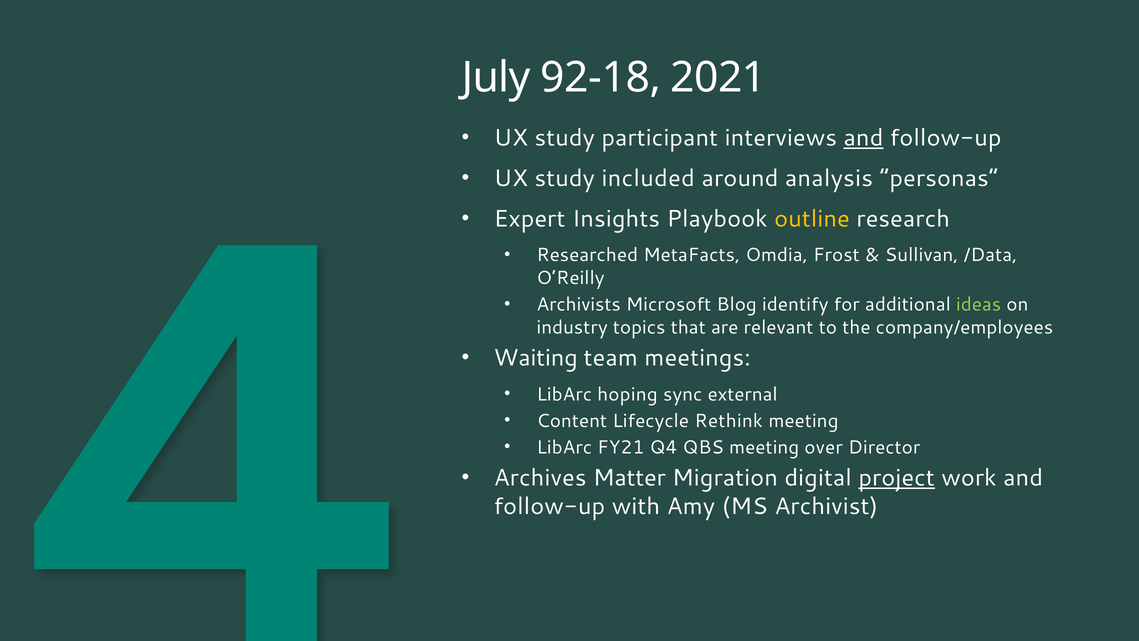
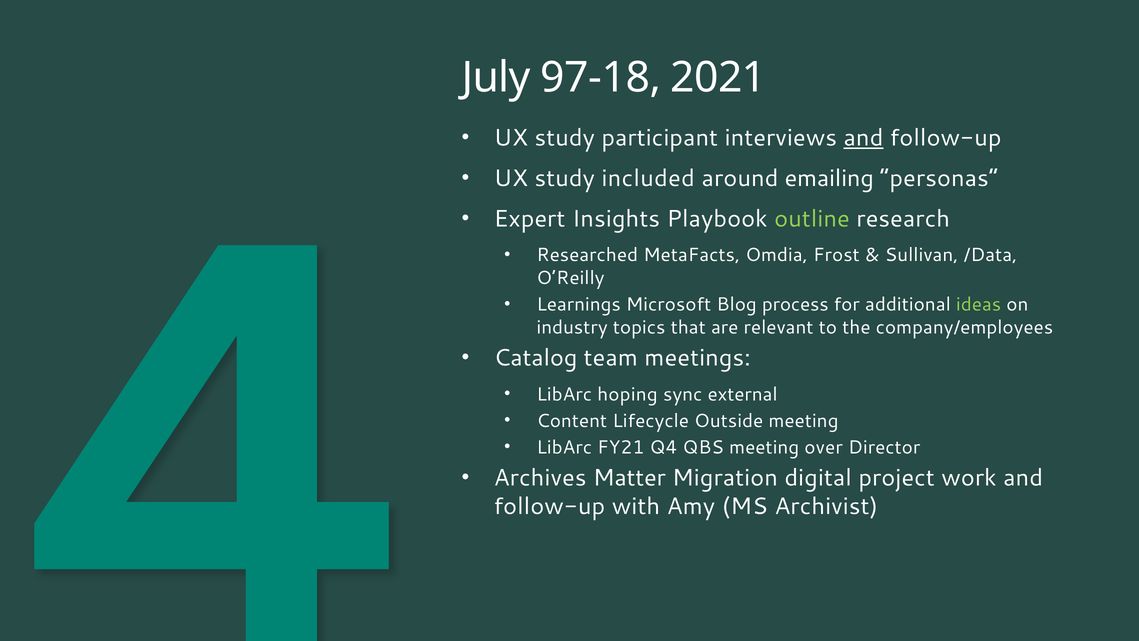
92-18: 92-18 -> 97-18 (601, 78)
analysis: analysis -> emailing (829, 178)
outline colour: yellow -> light green (812, 219)
Archivists: Archivists -> Learnings (579, 304)
identify: identify -> process (795, 304)
Waiting: Waiting -> Catalog (536, 358)
Rethink: Rethink -> Outside (729, 421)
project underline: present -> none (897, 478)
